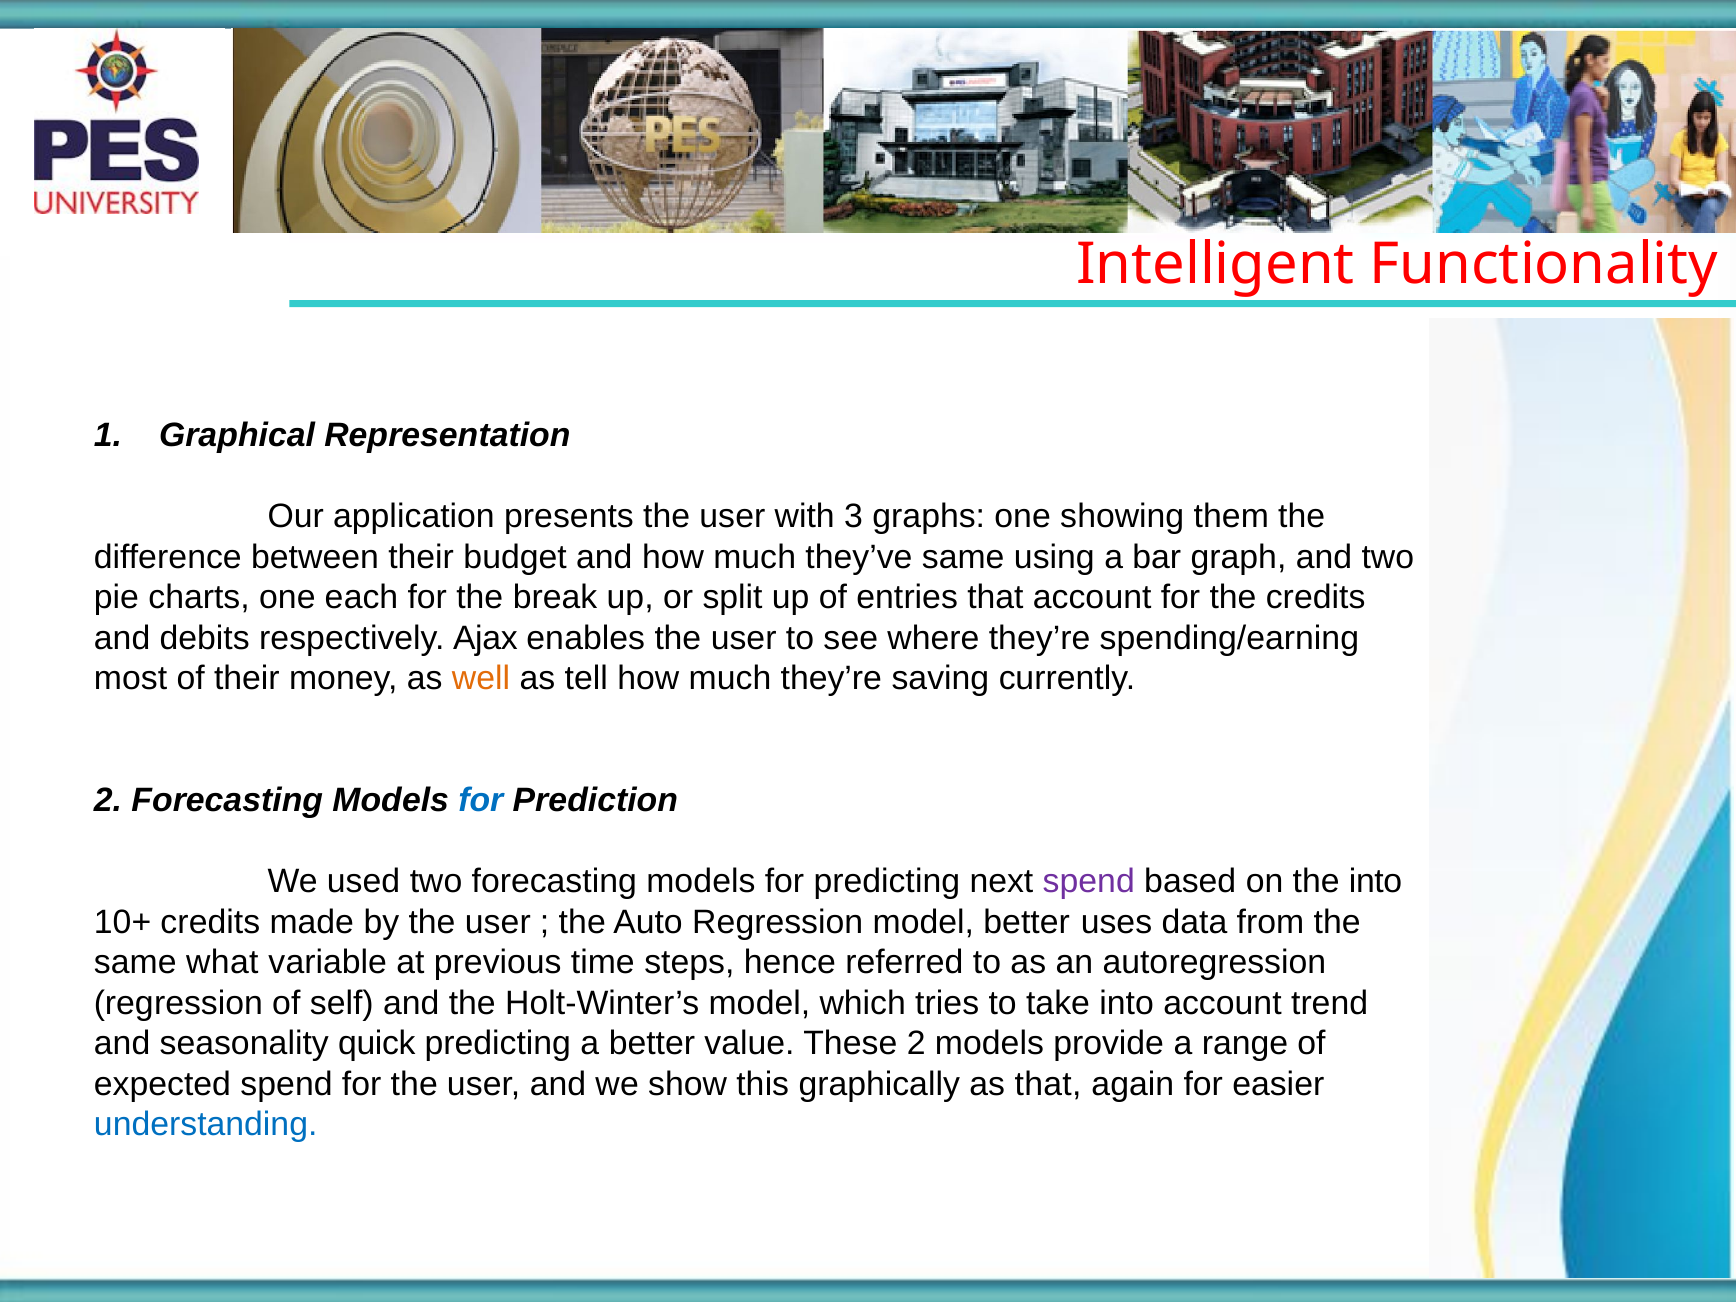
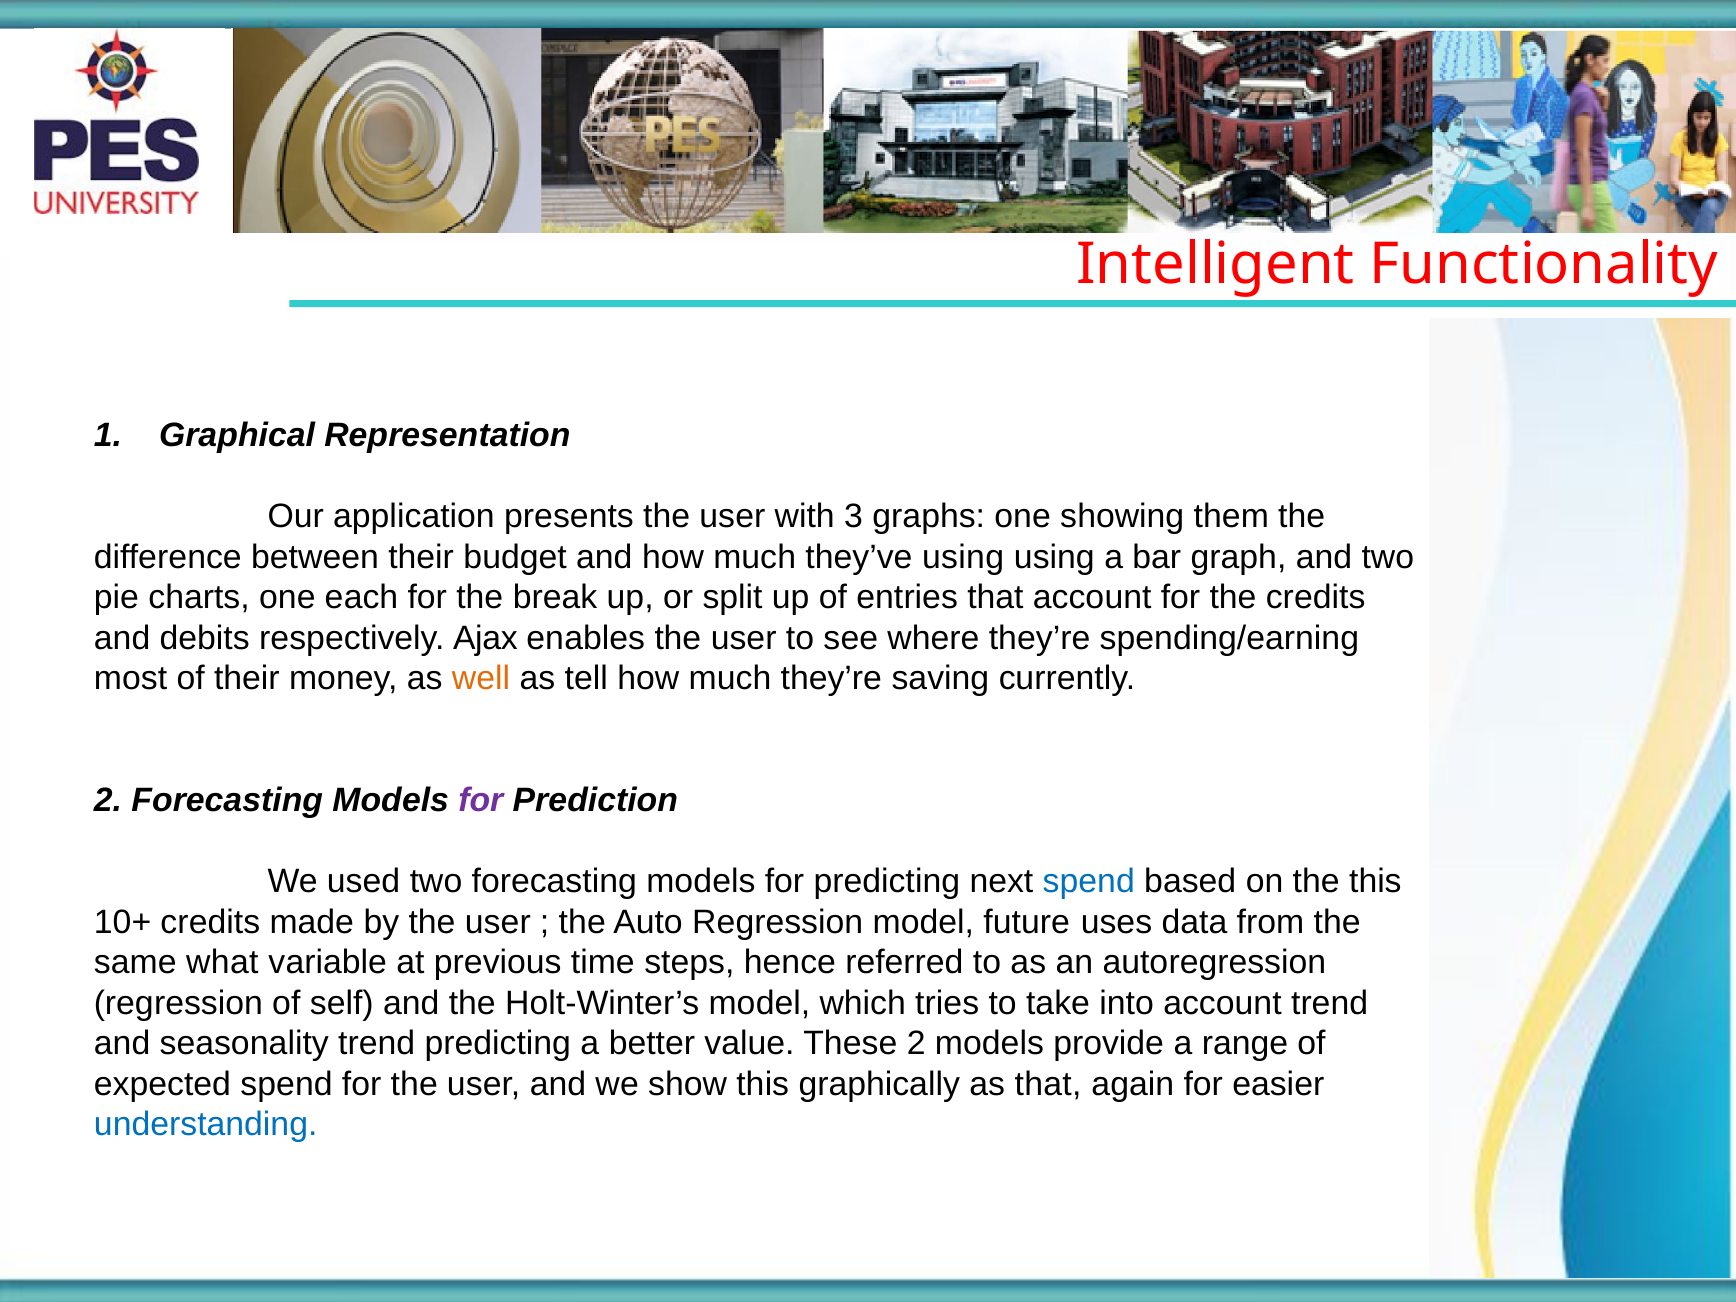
they’ve same: same -> using (963, 557)
for colour: blue -> purple (481, 800)
spend colour: purple -> blue (1089, 881)
the into: into -> this (1375, 881)
model better: better -> future (1027, 922)
seasonality quick: quick -> trend (377, 1044)
